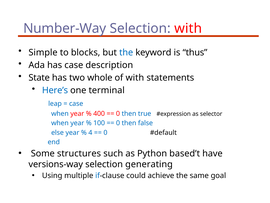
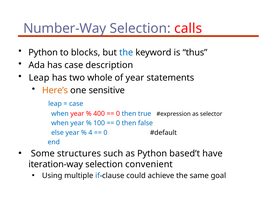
Selection with: with -> calls (188, 28)
Simple: Simple -> Python (43, 52)
State: State -> Leap (39, 78)
of with: with -> year (135, 78)
Here’s colour: blue -> orange (55, 90)
terminal: terminal -> sensitive (107, 90)
versions-way: versions-way -> iteration-way (56, 164)
generating: generating -> convenient (149, 164)
